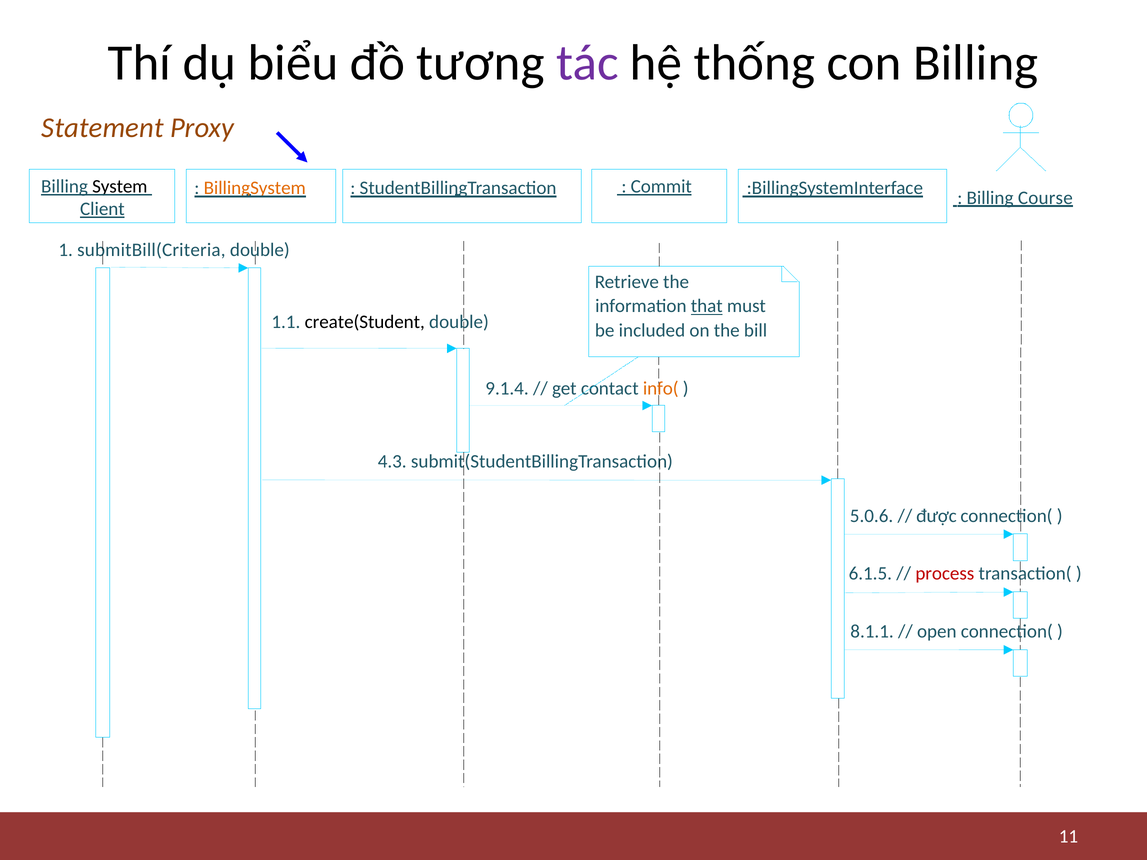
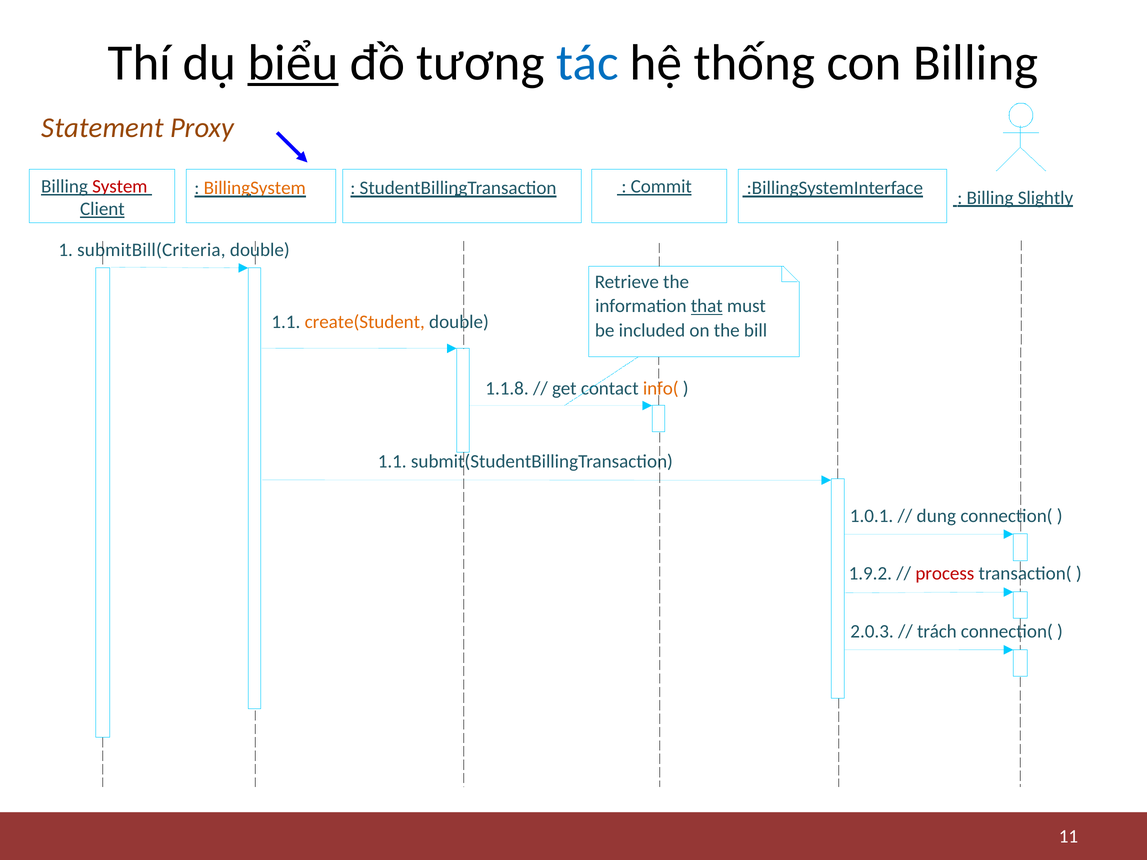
biểu underline: none -> present (293, 63)
tác colour: purple -> blue (587, 63)
System colour: black -> red (120, 186)
Course: Course -> Slightly (1045, 198)
create(Student colour: black -> orange (365, 322)
9.1.4: 9.1.4 -> 1.1.8 (507, 389)
4.3: 4.3 -> 1.1 (392, 462)
5.0.6: 5.0.6 -> 1.0.1 (872, 516)
được: được -> dung (936, 516)
6.1.5: 6.1.5 -> 1.9.2 (870, 574)
8.1.1: 8.1.1 -> 2.0.3 (872, 631)
open: open -> trách (937, 631)
